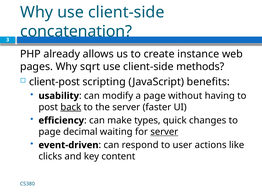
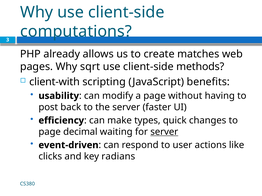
concatenation: concatenation -> computations (76, 31)
instance: instance -> matches (198, 54)
client-post: client-post -> client-with (55, 82)
back underline: present -> none (71, 107)
content: content -> radians (118, 157)
